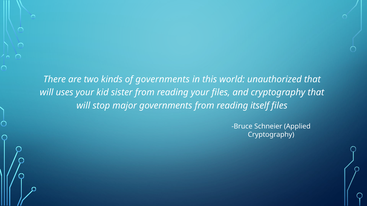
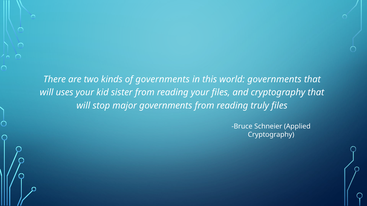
world unauthorized: unauthorized -> governments (274, 79)
itself: itself -> truly (260, 106)
